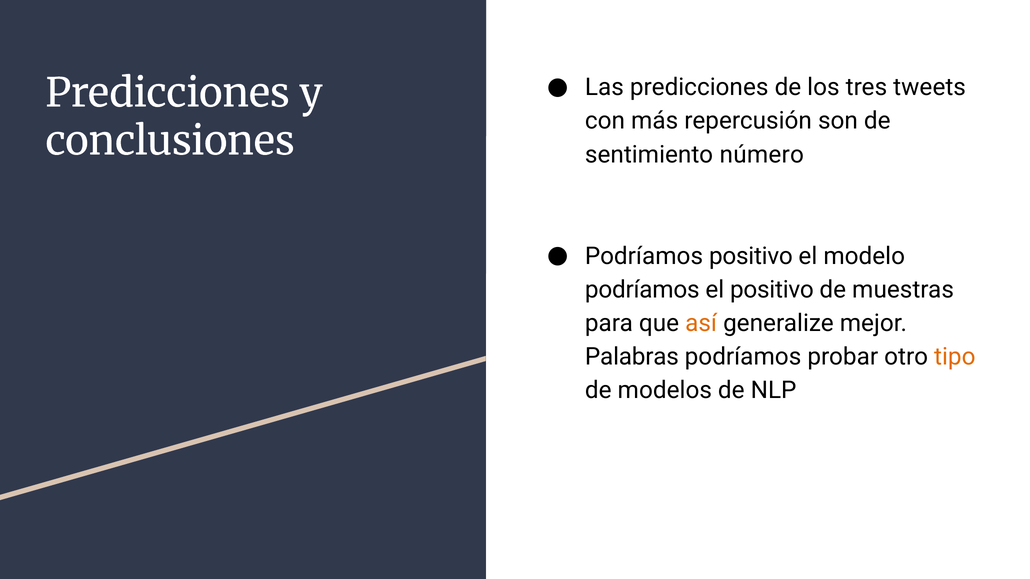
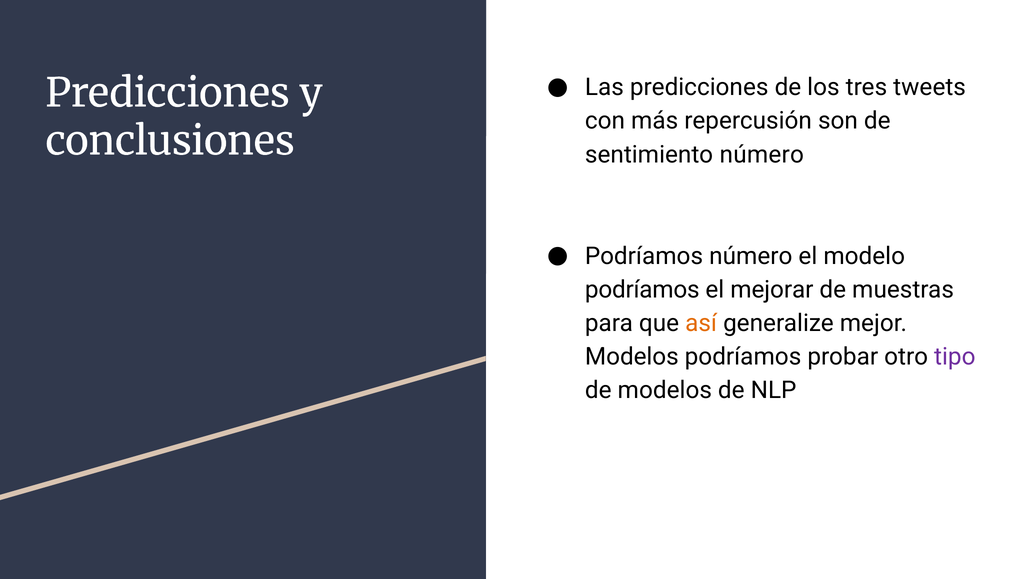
Podríamos positivo: positivo -> número (751, 256)
el positivo: positivo -> mejorar (772, 290)
Palabras: Palabras -> Modelos (632, 357)
tipo colour: orange -> purple (955, 357)
